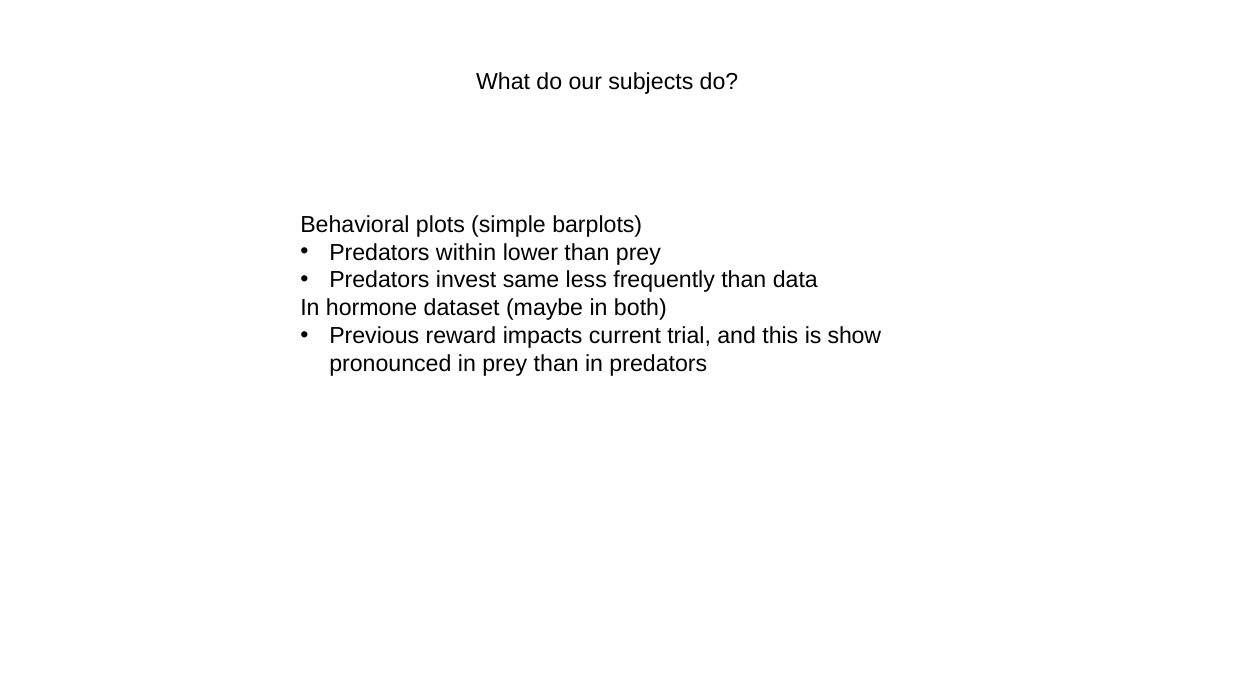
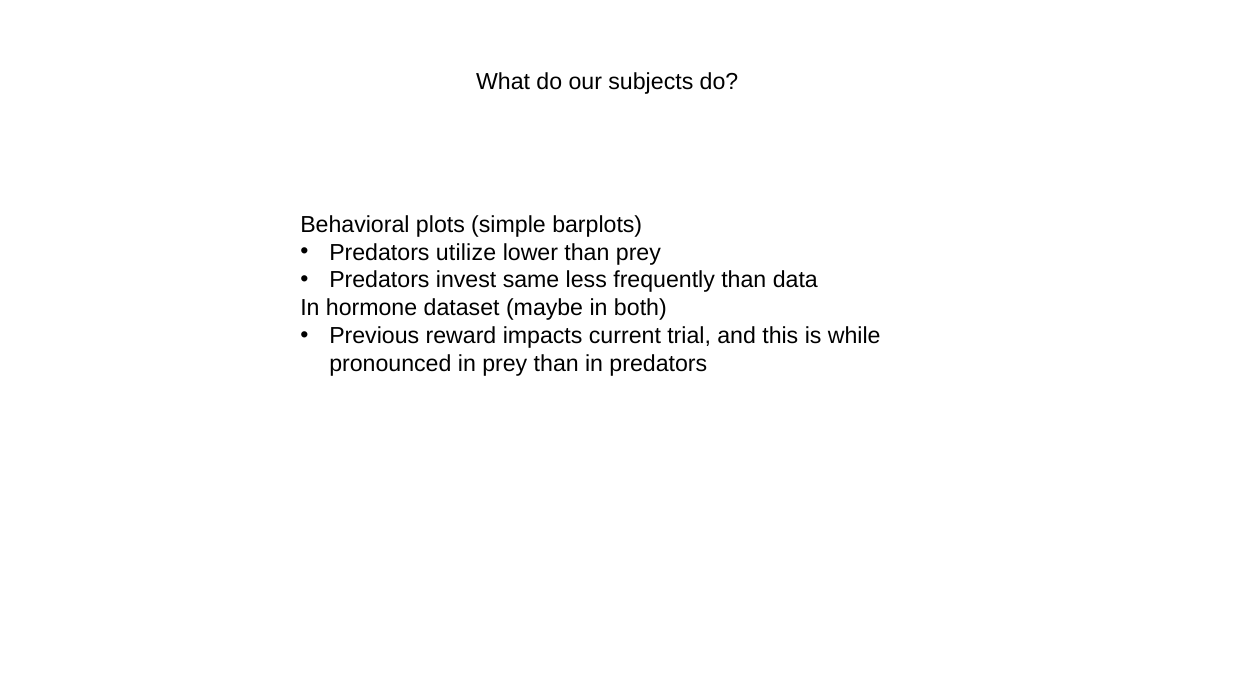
within: within -> utilize (466, 252)
show: show -> while (854, 336)
